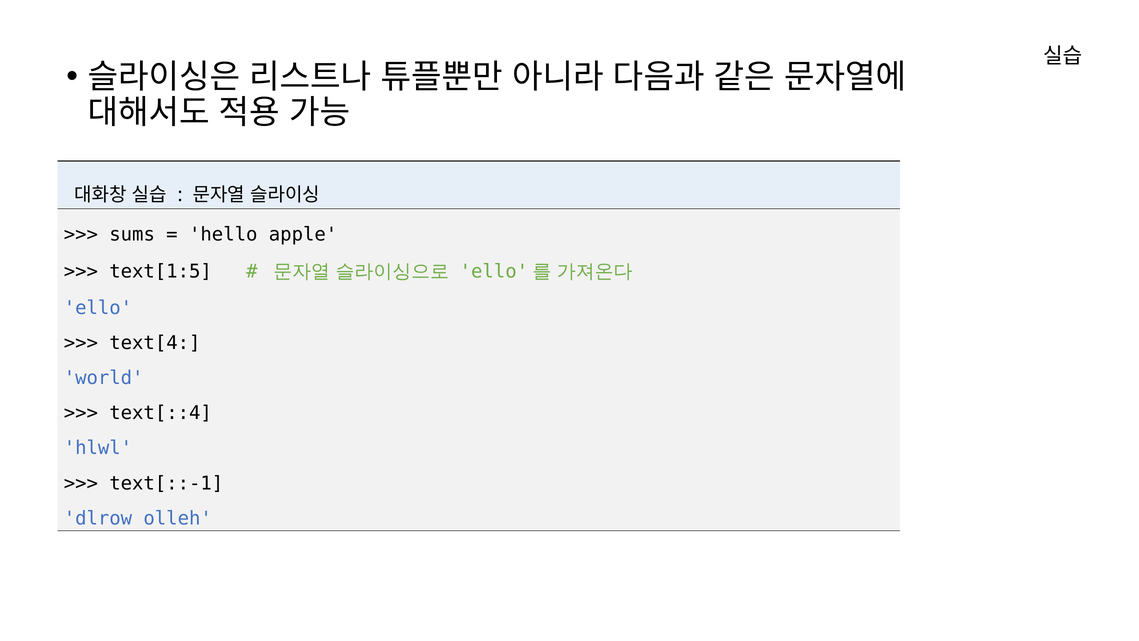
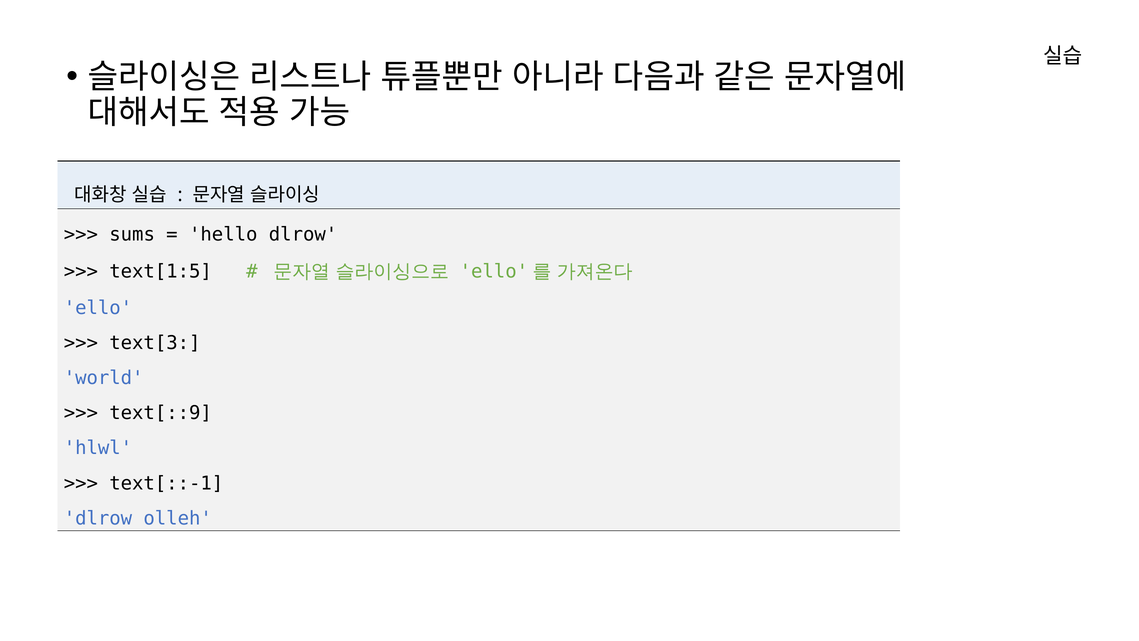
hello apple: apple -> dlrow (303, 235)
text[4: text[4 -> text[3 (155, 343)
text[::4: text[::4 -> text[::9 (161, 413)
